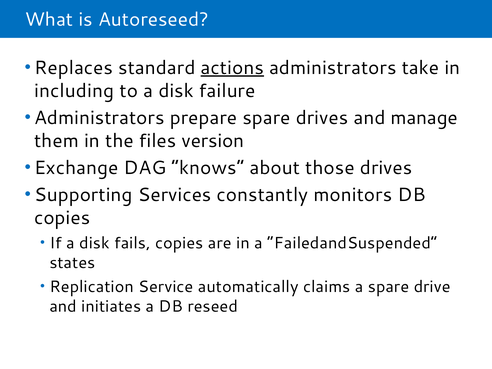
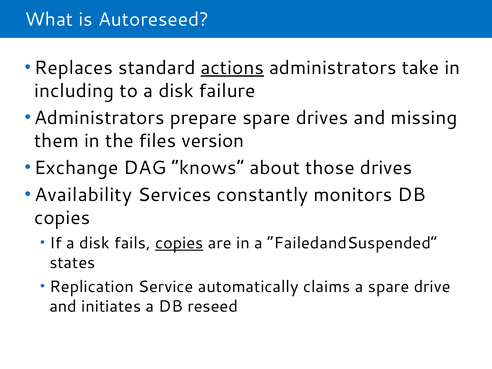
manage: manage -> missing (424, 118)
Supporting: Supporting -> Availability (83, 195)
copies underline: none -> present (179, 243)
